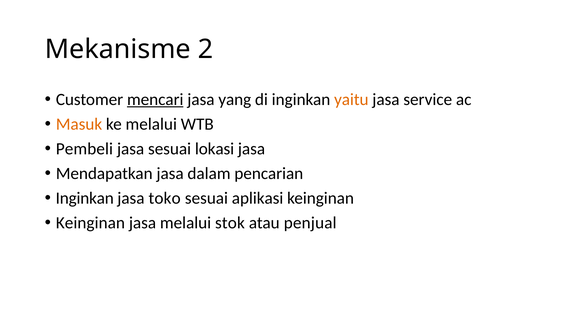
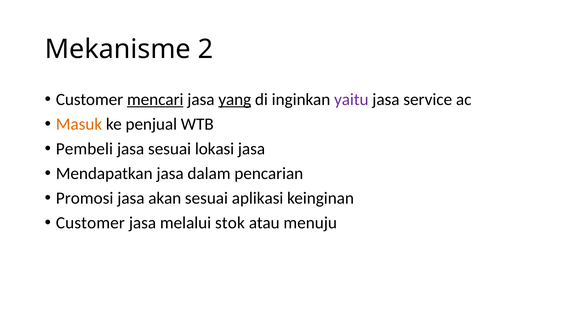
yang underline: none -> present (235, 99)
yaitu colour: orange -> purple (351, 99)
ke melalui: melalui -> penjual (151, 124)
Inginkan: Inginkan -> Promosi (85, 198)
toko: toko -> akan (165, 198)
Keinginan: Keinginan -> Customer (90, 223)
penjual: penjual -> menuju (310, 223)
